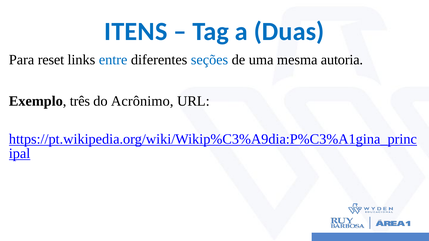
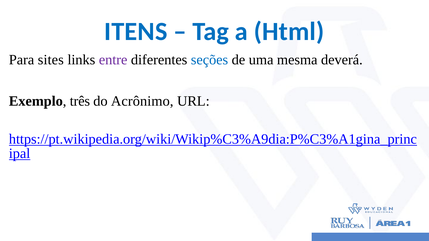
Duas: Duas -> Html (289, 32)
reset: reset -> sites (51, 60)
entre colour: blue -> purple (113, 60)
autoria: autoria -> deverá (342, 60)
